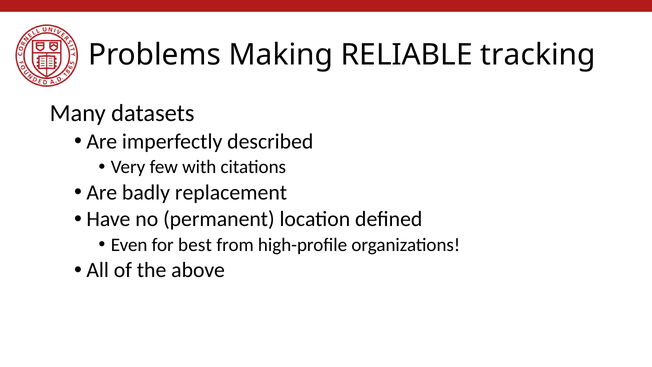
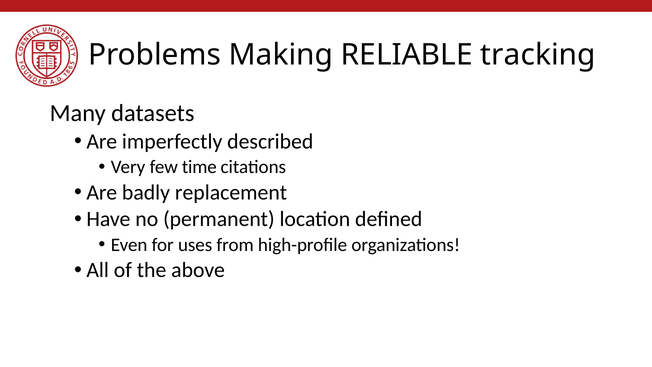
with: with -> time (199, 167)
best: best -> uses (195, 245)
